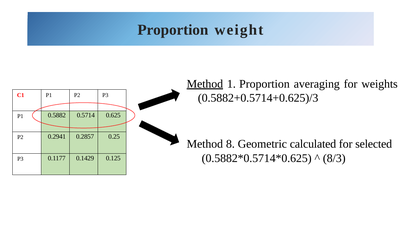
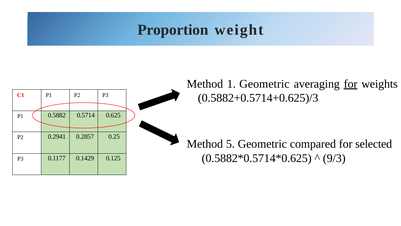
Method underline: present -> none (205, 84)
1 Proportion: Proportion -> Geometric (264, 84)
for underline: none -> present (351, 84)
8: 8 -> 5 (230, 144)
calculated: calculated -> compared (313, 144)
8/3: 8/3 -> 9/3 (334, 158)
